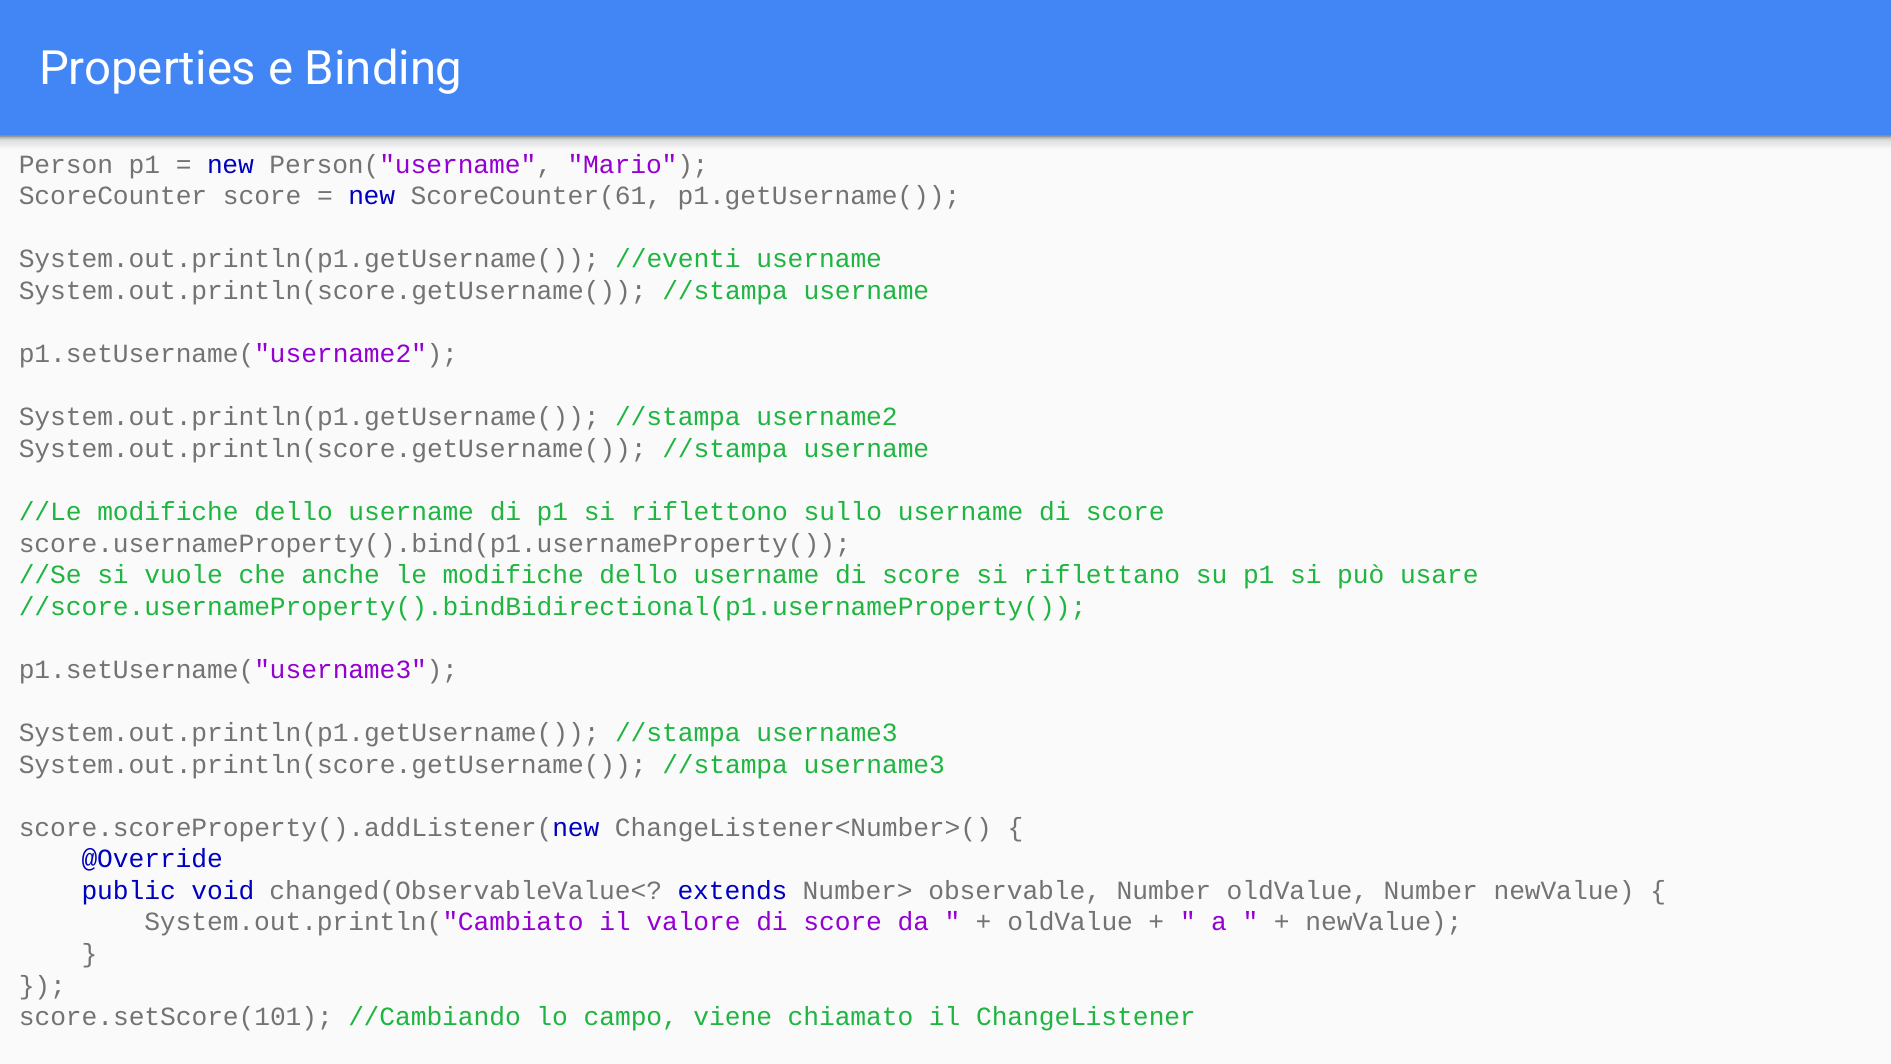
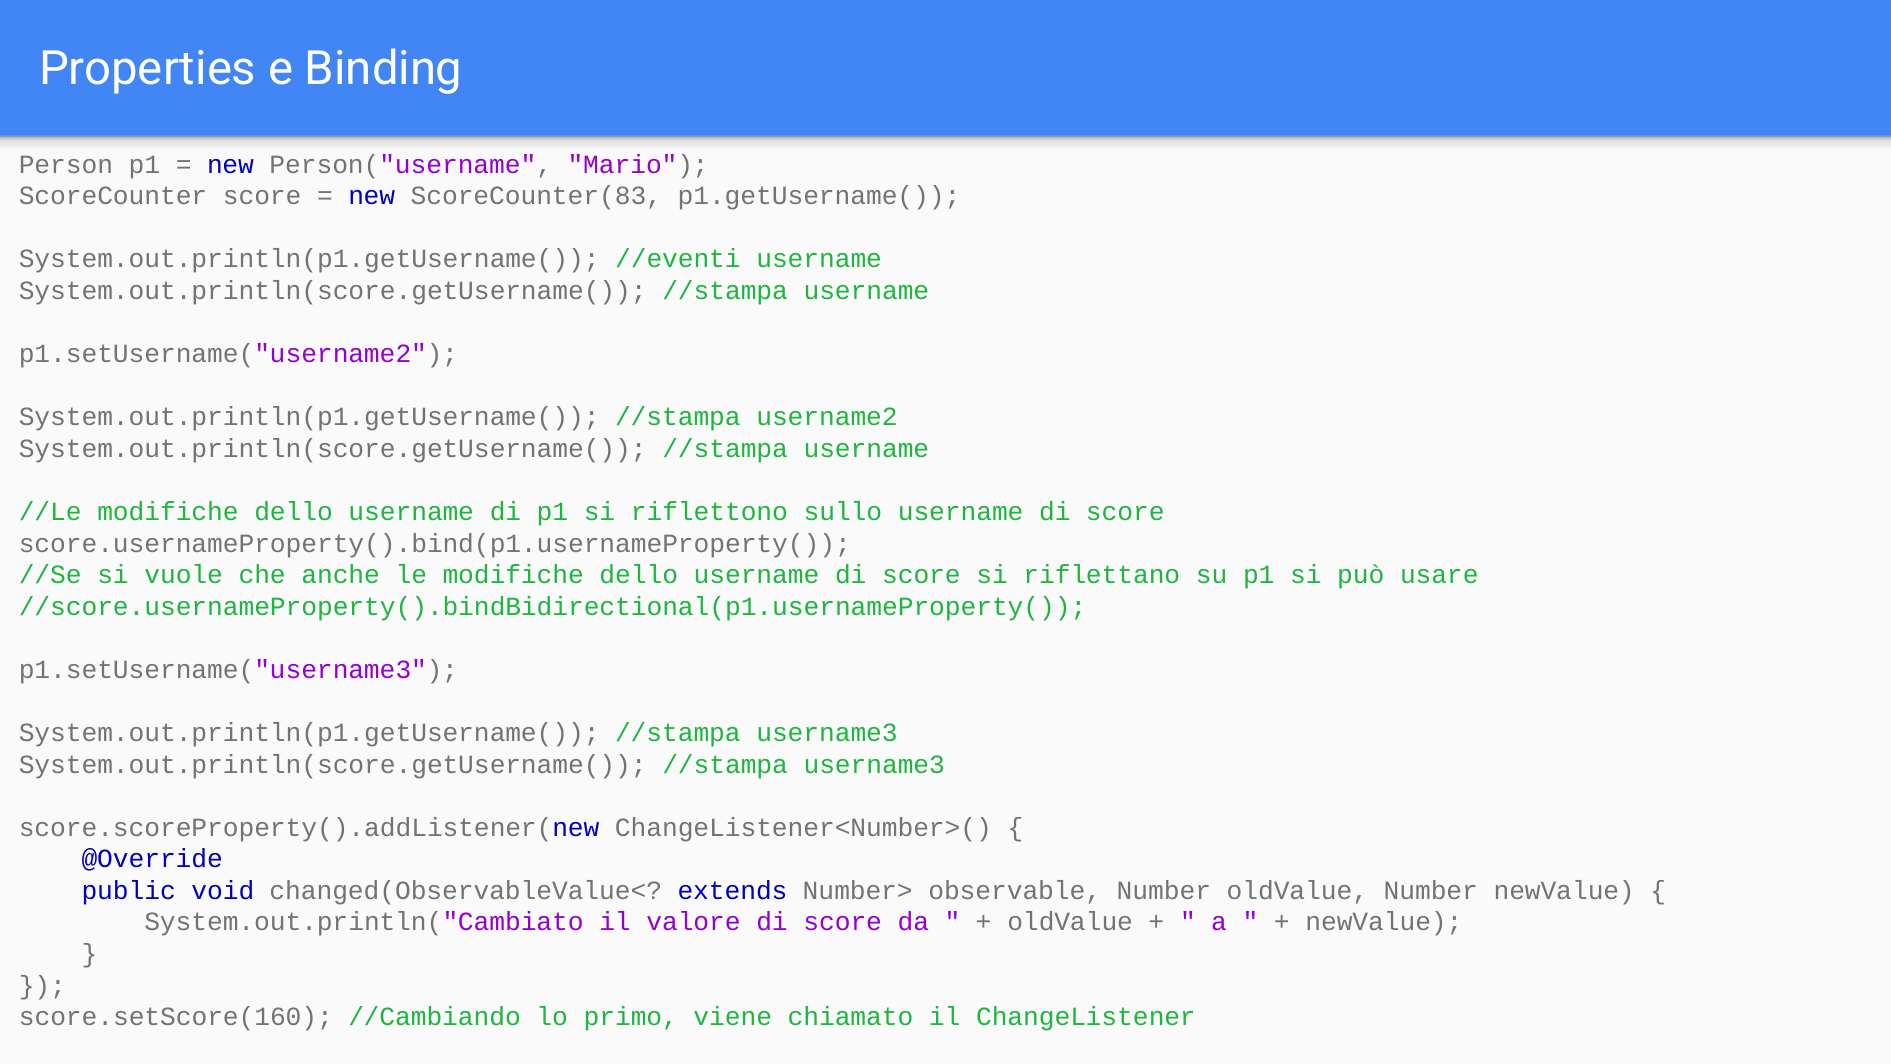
ScoreCounter(61: ScoreCounter(61 -> ScoreCounter(83 (536, 196)
score.setScore(101: score.setScore(101 -> score.setScore(160 (176, 1017)
campo: campo -> primo (631, 1017)
